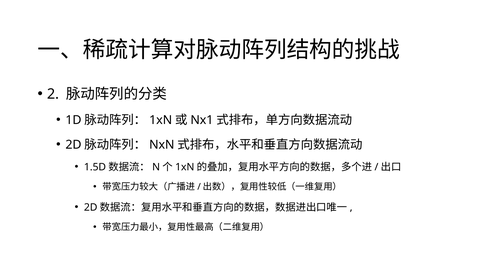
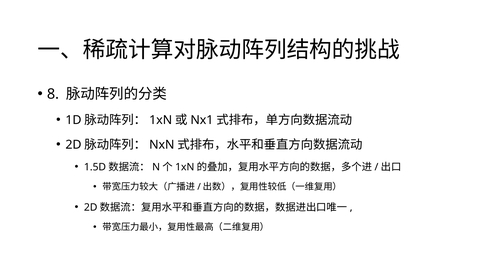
2: 2 -> 8 (53, 94)
